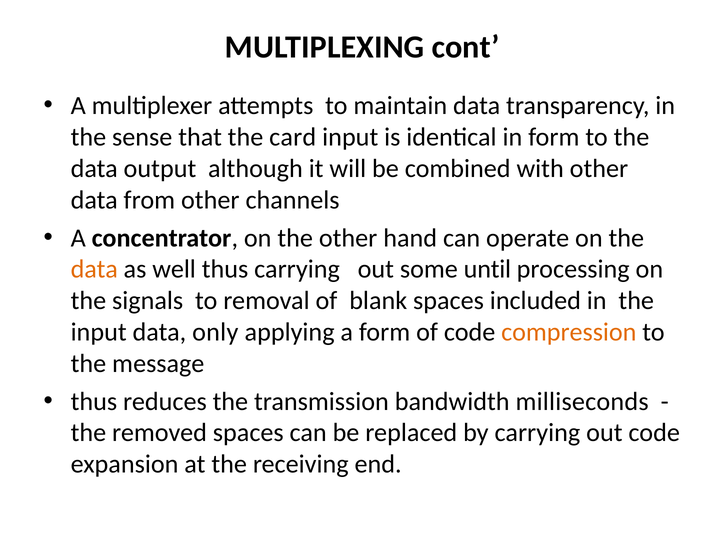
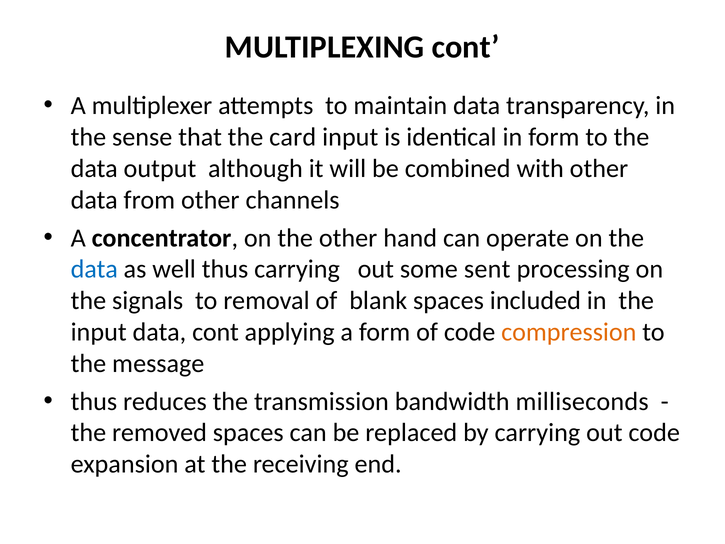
data colour: orange -> blue (94, 269)
until: until -> sent (487, 269)
data only: only -> cont (215, 332)
